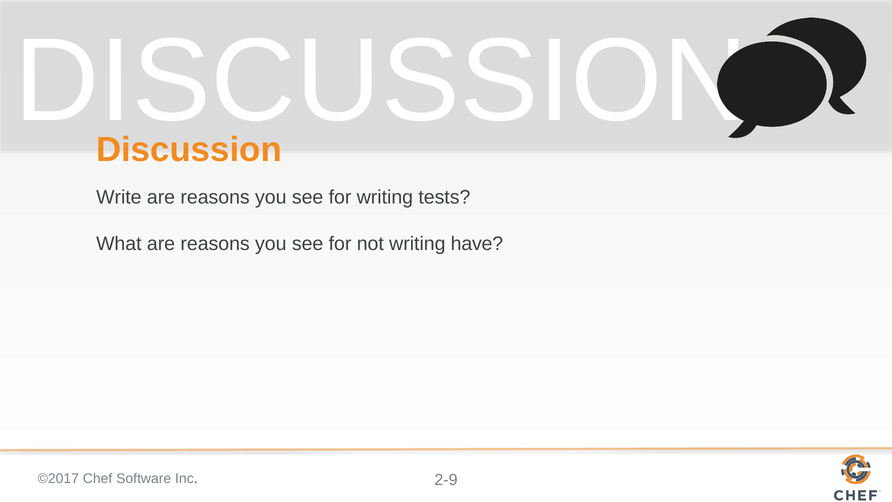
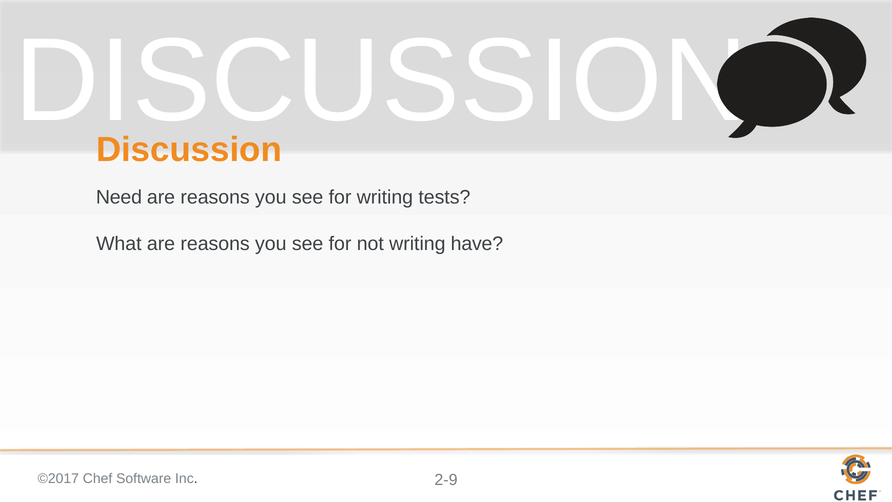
Write: Write -> Need (119, 197)
